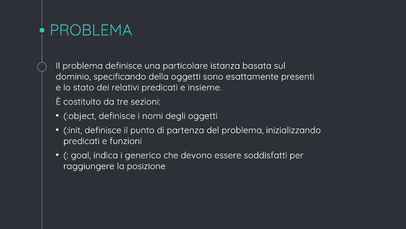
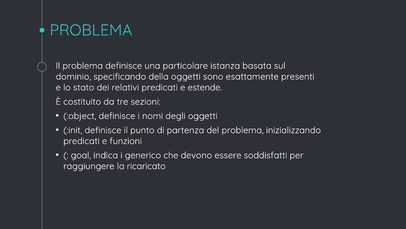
insieme: insieme -> estende (205, 87)
posizione: posizione -> ricaricato (146, 166)
